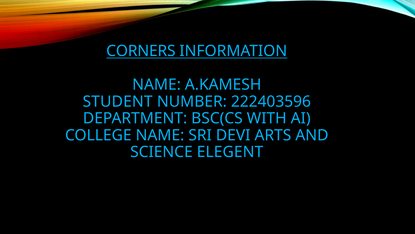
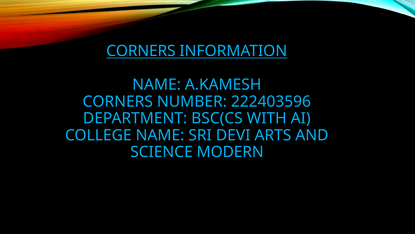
STUDENT: STUDENT -> CORNERS (118, 101)
ELEGENT: ELEGENT -> MODERN (230, 152)
